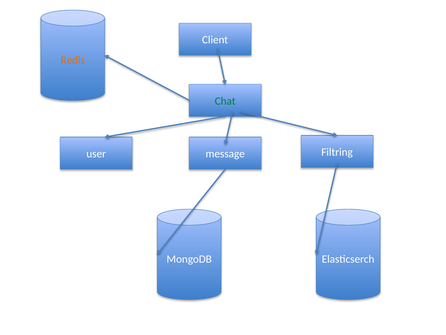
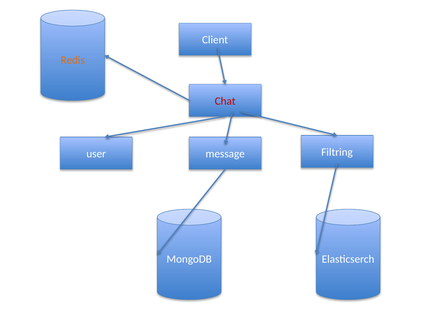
Chat colour: green -> red (225, 101)
